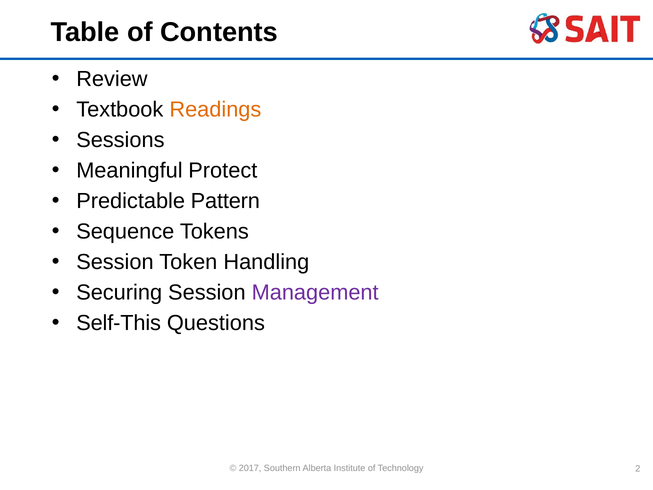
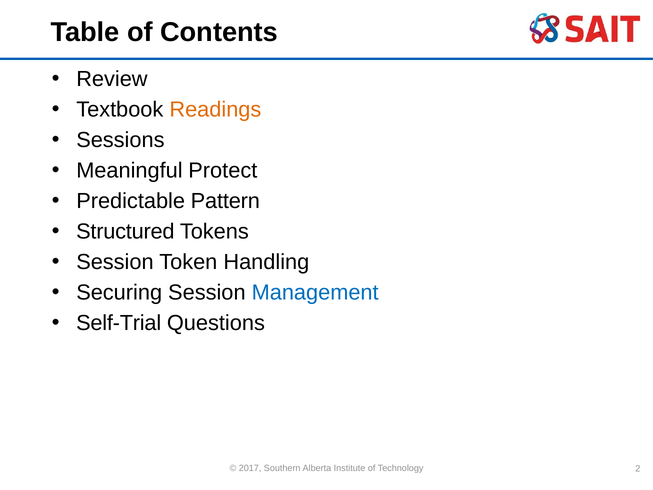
Sequence: Sequence -> Structured (125, 231)
Management colour: purple -> blue (315, 292)
Self-This: Self-This -> Self-Trial (119, 323)
